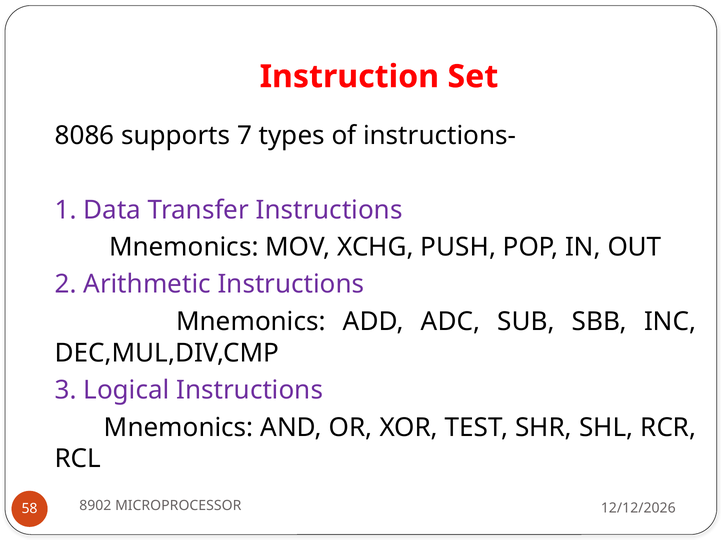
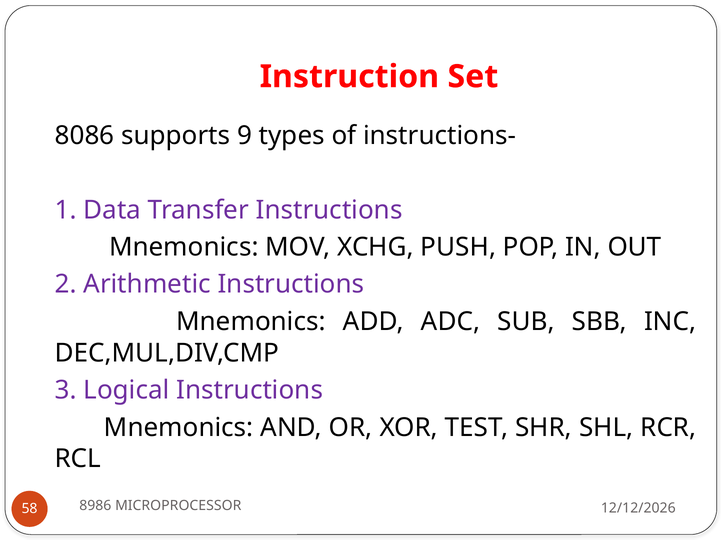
7: 7 -> 9 (245, 135)
8902: 8902 -> 8986 (95, 505)
